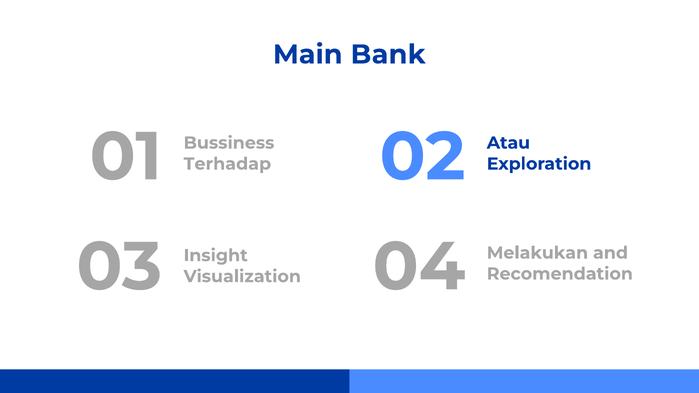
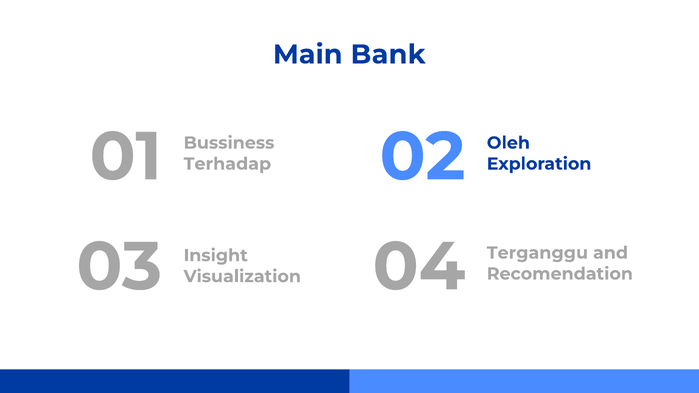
Atau: Atau -> Oleh (508, 143)
Melakukan: Melakukan -> Terganggu (537, 253)
